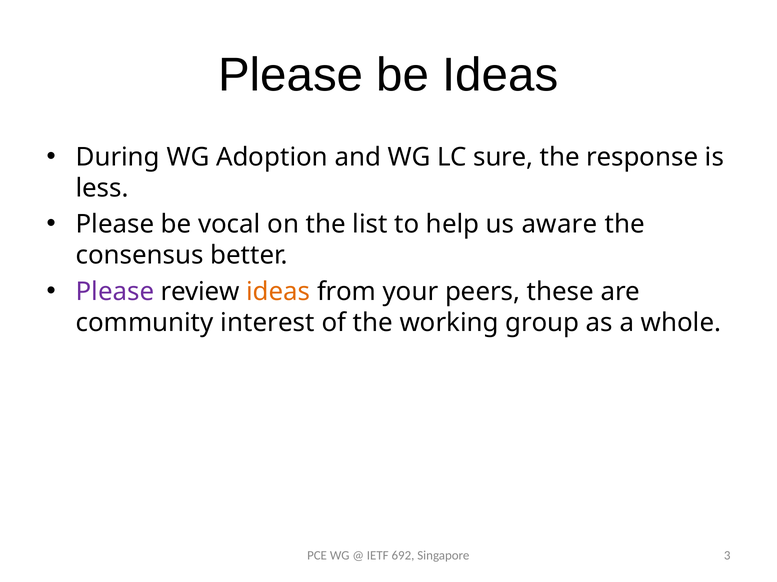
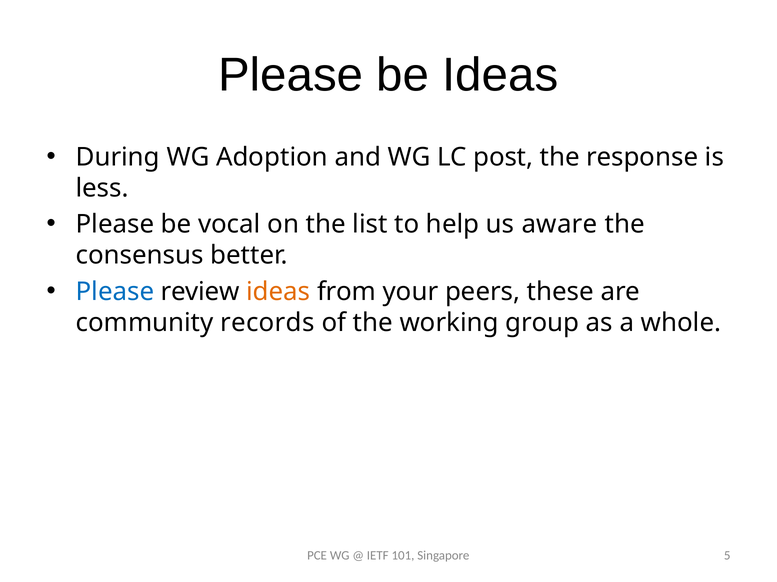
sure: sure -> post (503, 157)
Please colour: purple -> blue (115, 292)
interest: interest -> records (267, 323)
692: 692 -> 101 (403, 556)
3: 3 -> 5 (727, 556)
